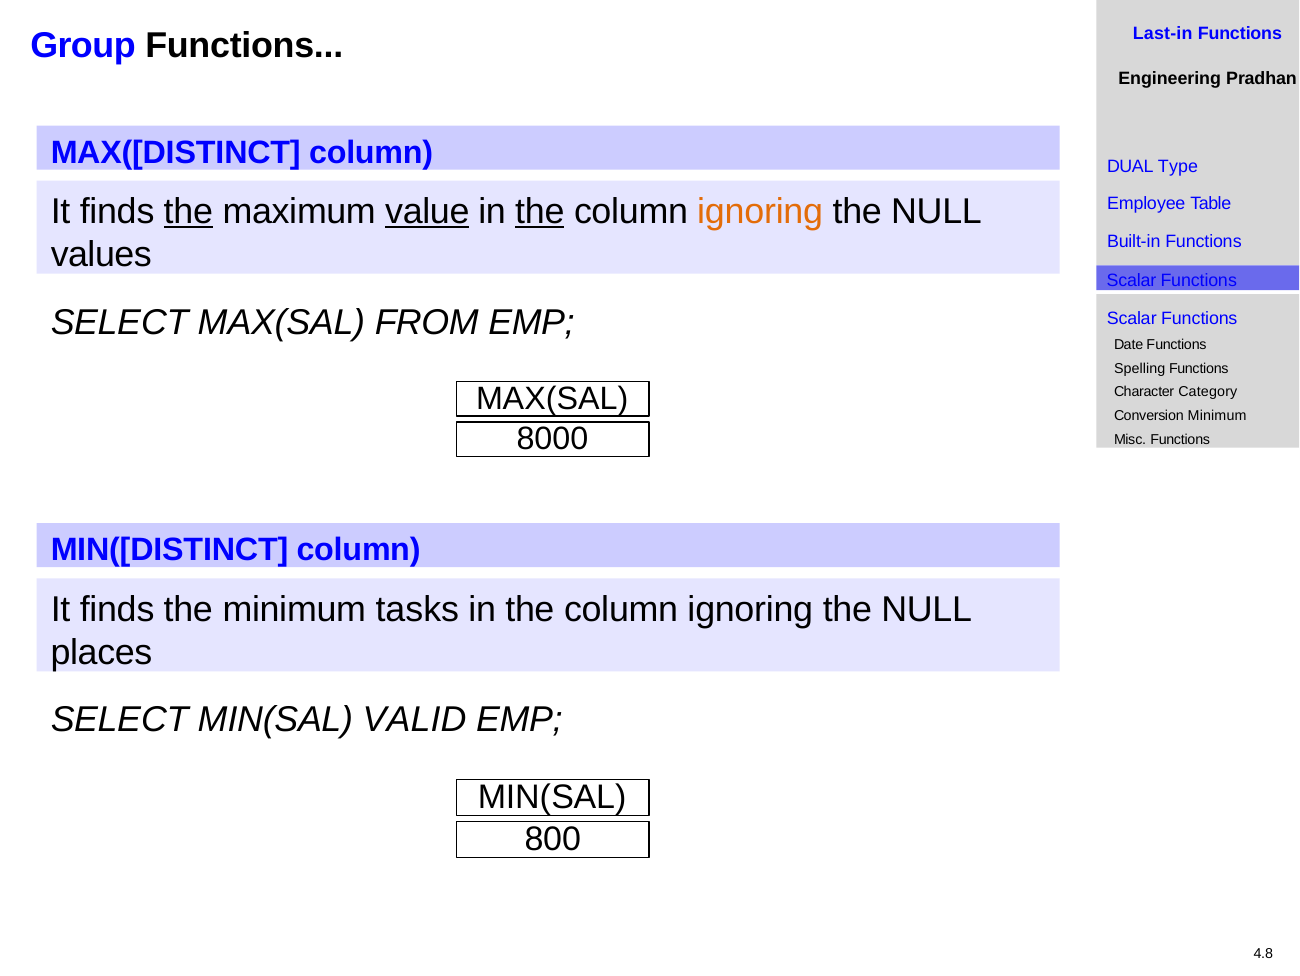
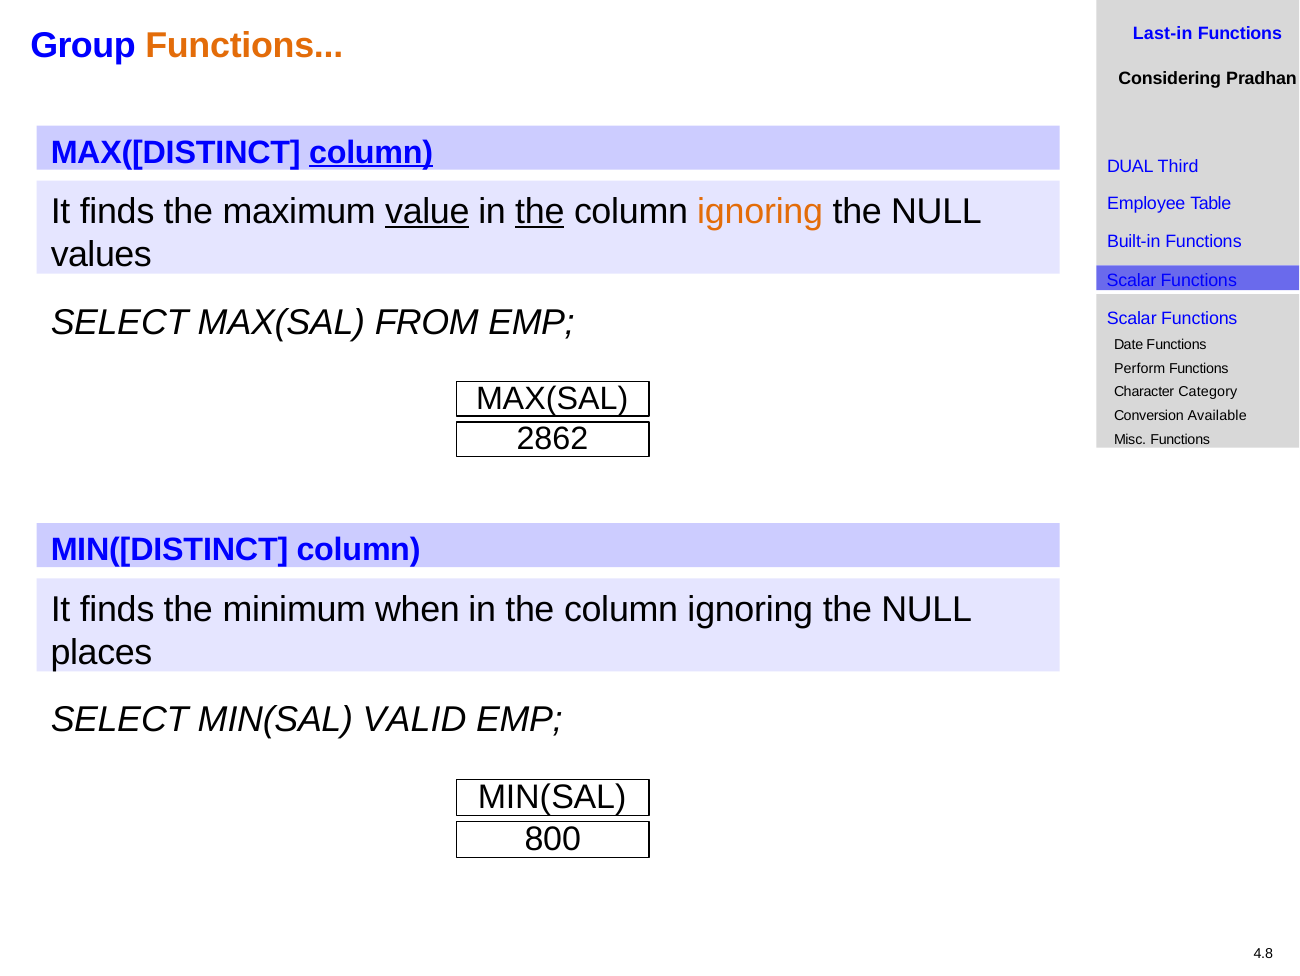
Functions colour: black -> orange (244, 46)
Engineering: Engineering -> Considering (1170, 78)
column underline: none -> present (371, 152)
Type: Type -> Third (1178, 166)
the underline: present -> none (188, 212)
Spelling: Spelling -> Perform (1140, 368)
Conversion Minimum: Minimum -> Available (1217, 416)
8000: 8000 -> 2862 (552, 439)
tasks: tasks -> when (418, 609)
